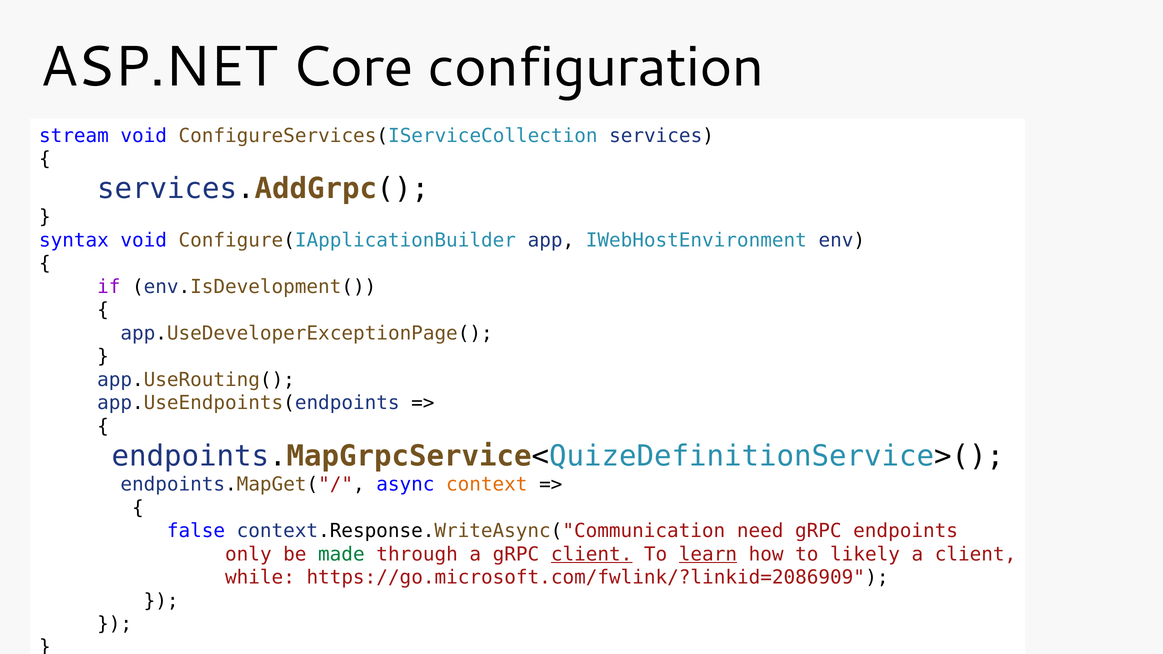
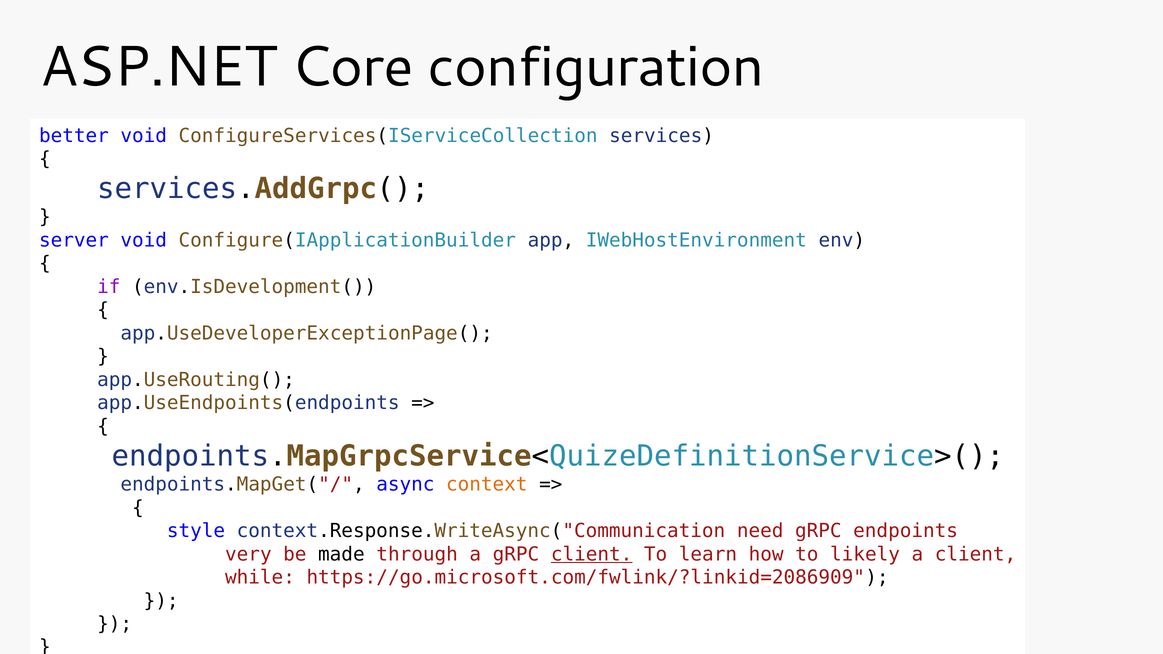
stream: stream -> better (74, 136)
syntax: syntax -> server (74, 240)
false: false -> style (196, 531)
only: only -> very (248, 554)
made colour: green -> black (341, 554)
learn underline: present -> none (708, 554)
